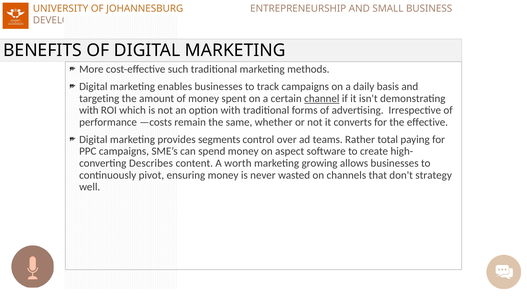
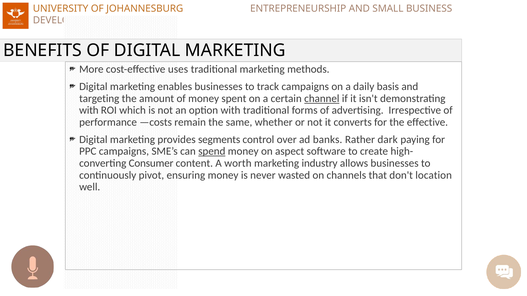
such: such -> uses (178, 69)
teams: teams -> banks (328, 140)
total: total -> dark (388, 140)
spend underline: none -> present (212, 152)
Describes: Describes -> Consumer (151, 163)
growing: growing -> industry (320, 163)
strategy: strategy -> location (434, 175)
